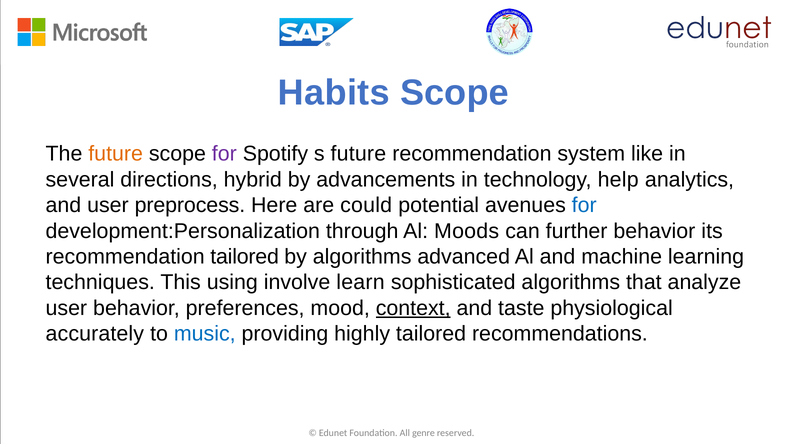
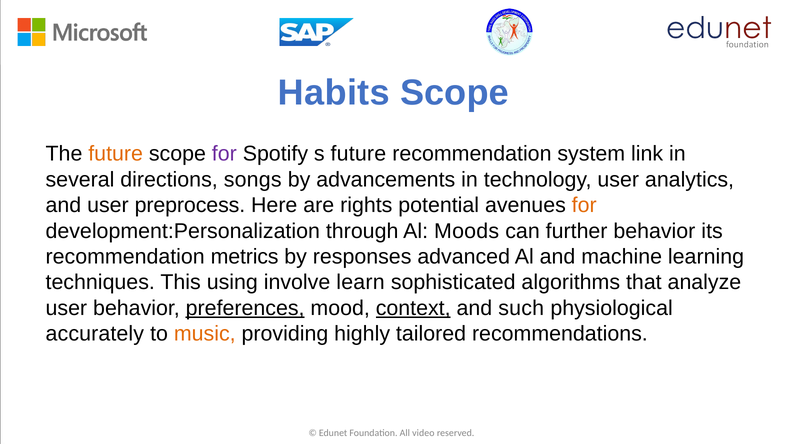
like: like -> link (647, 154)
hybrid: hybrid -> songs (253, 180)
technology help: help -> user (618, 180)
could: could -> rights (366, 205)
for colour: blue -> orange (584, 205)
recommendation tailored: tailored -> metrics (245, 257)
by algorithms: algorithms -> responses (362, 257)
preferences underline: none -> present (245, 308)
taste: taste -> such (521, 308)
music colour: blue -> orange (205, 334)
genre: genre -> video (423, 433)
